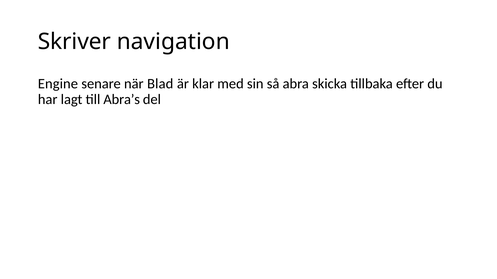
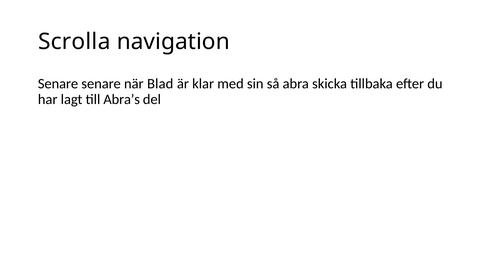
Skriver: Skriver -> Scrolla (74, 42)
Engine: Engine -> Senare (58, 84)
